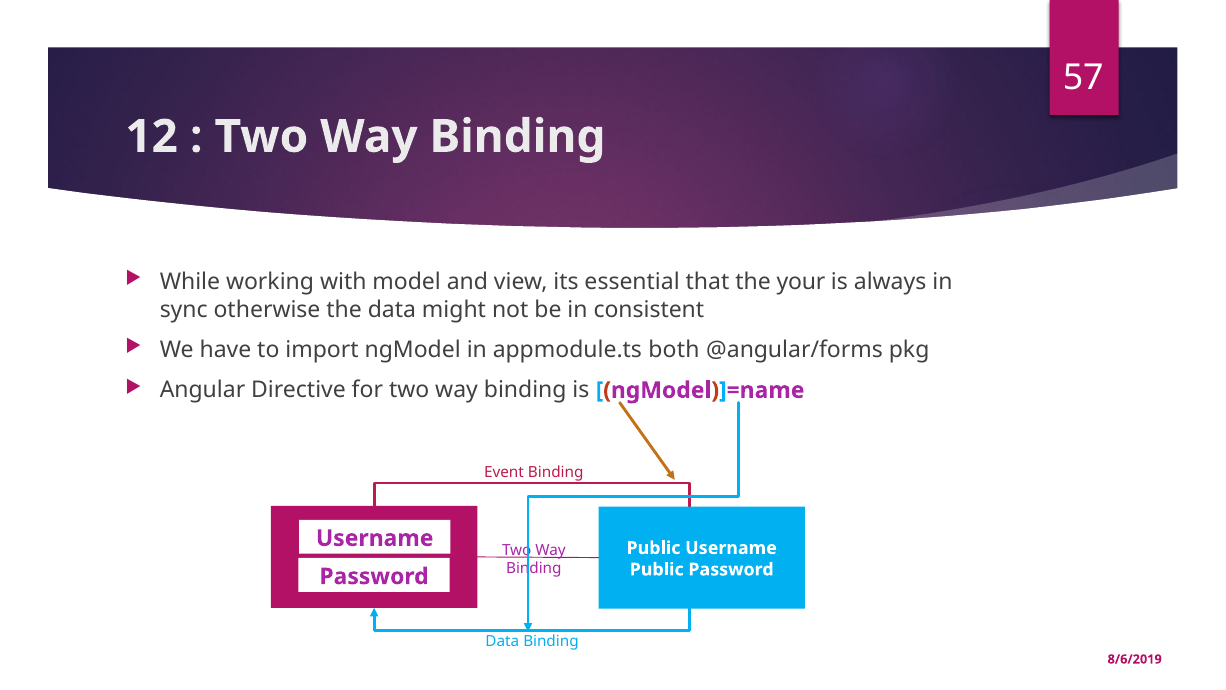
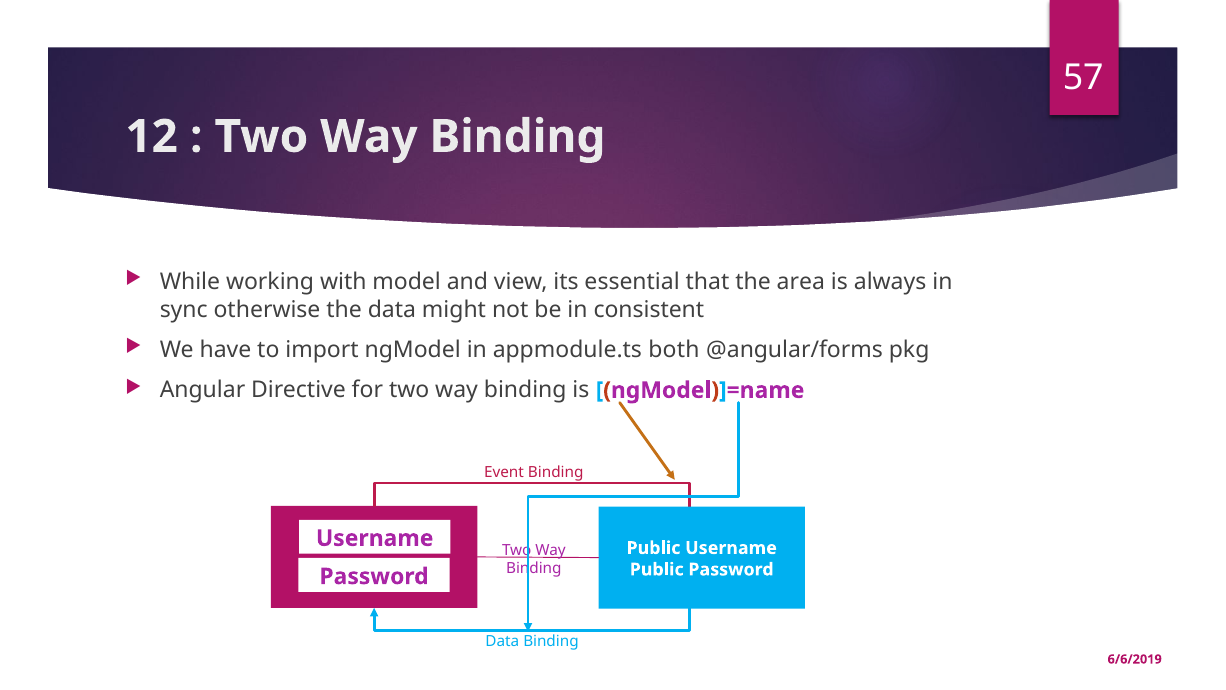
your: your -> area (801, 282)
8/6/2019: 8/6/2019 -> 6/6/2019 (1135, 659)
